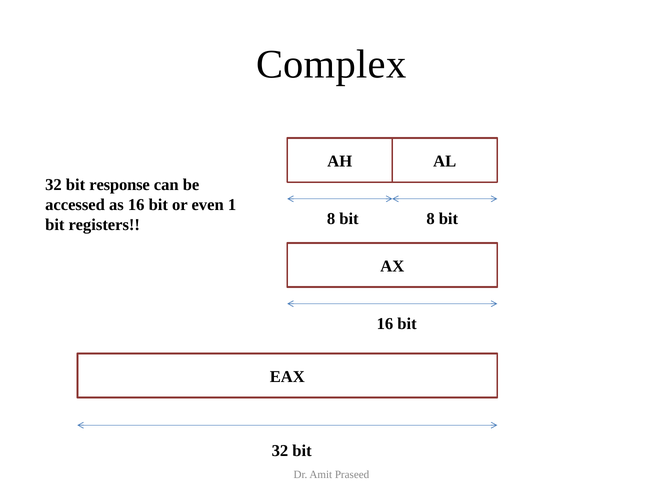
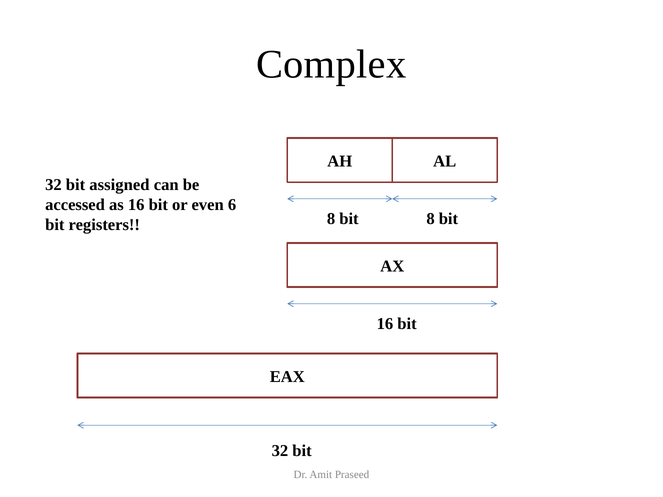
response: response -> assigned (119, 185)
1: 1 -> 6 (232, 205)
